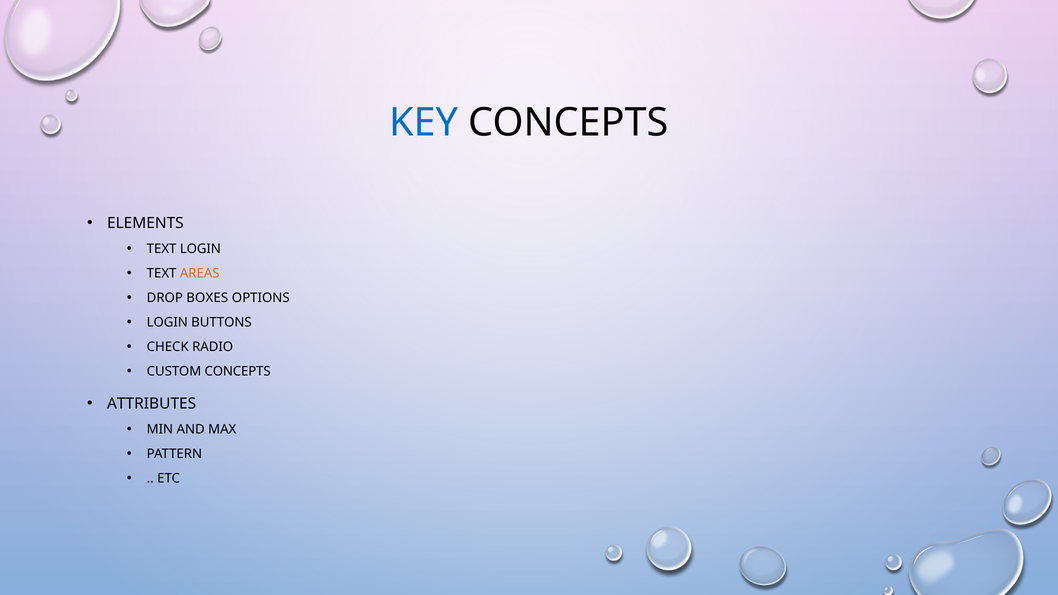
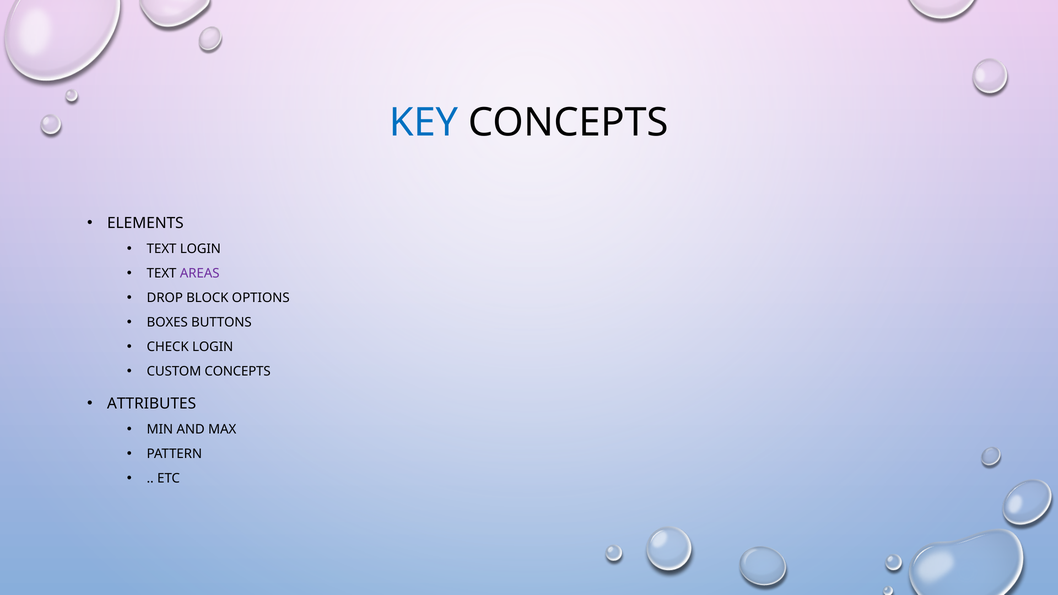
AREAS colour: orange -> purple (200, 274)
BOXES: BOXES -> BLOCK (207, 298)
LOGIN: LOGIN -> BOXES (167, 323)
CHECK RADIO: RADIO -> LOGIN (213, 347)
